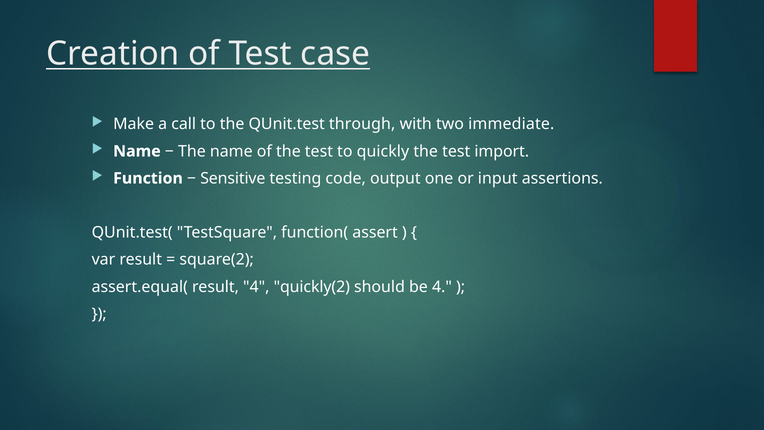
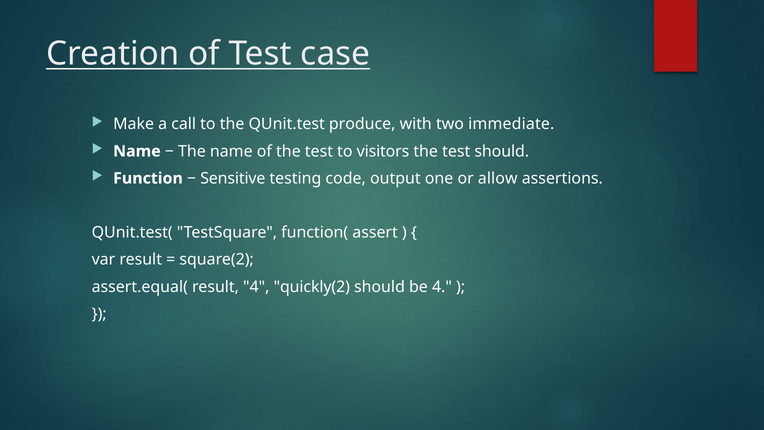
through: through -> produce (362, 124)
quickly: quickly -> visitors (383, 151)
test import: import -> should (502, 151)
input: input -> allow (498, 178)
